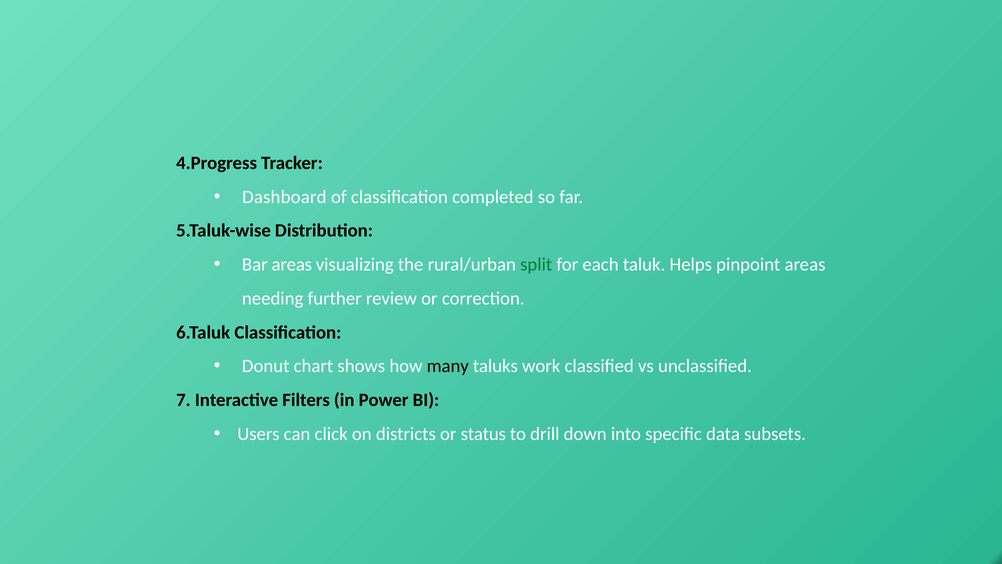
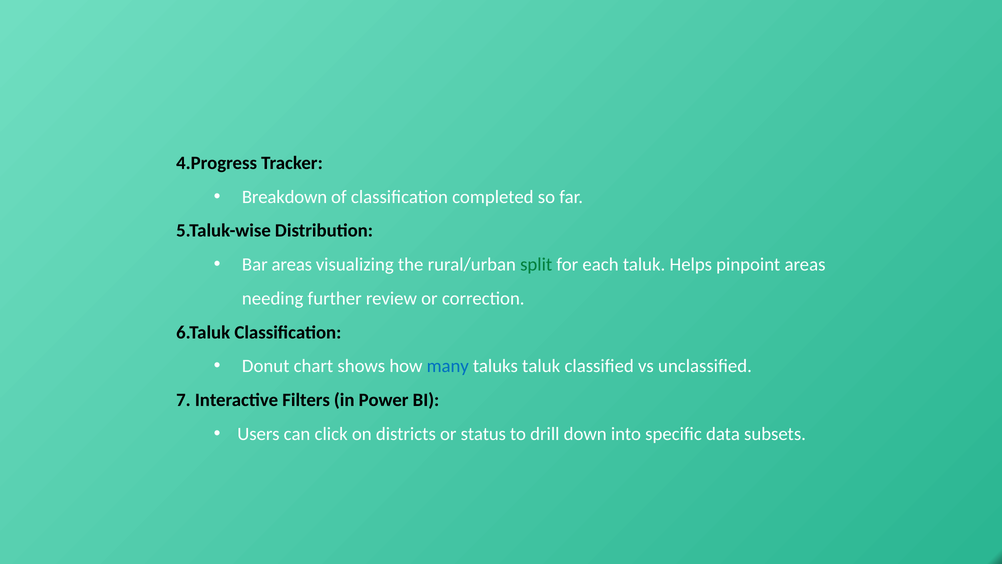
Dashboard: Dashboard -> Breakdown (285, 197)
many colour: black -> blue (448, 366)
taluks work: work -> taluk (541, 366)
